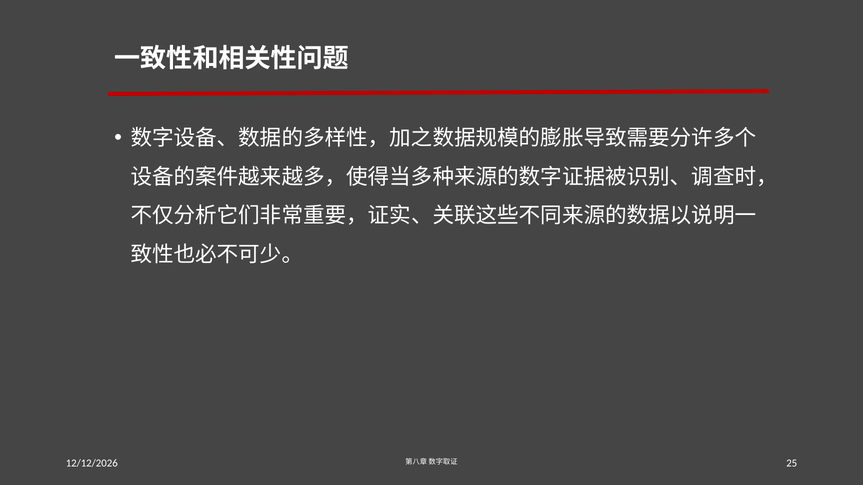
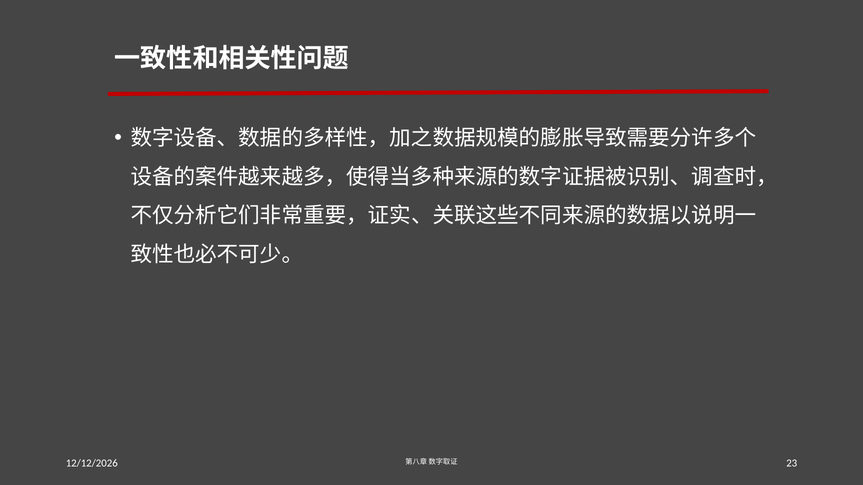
25: 25 -> 23 (792, 463)
